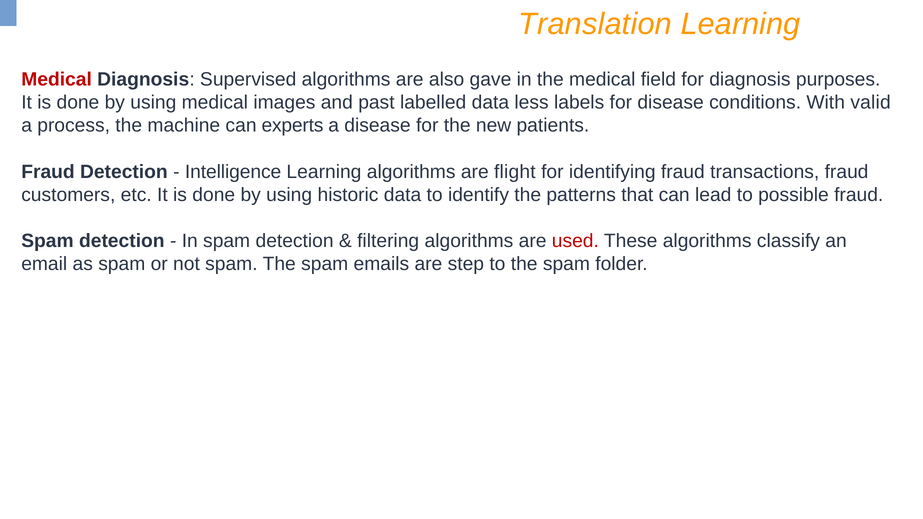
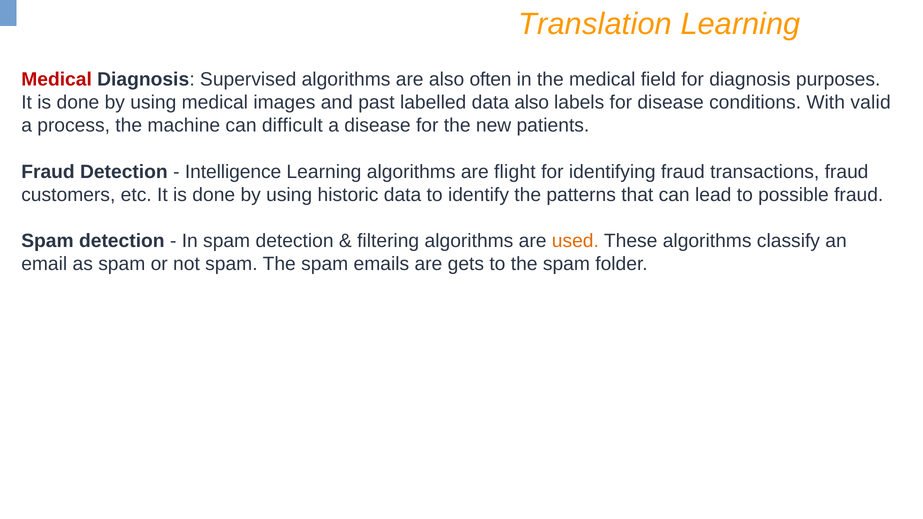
gave: gave -> often (491, 79)
data less: less -> also (532, 103)
experts: experts -> difficult (292, 126)
used colour: red -> orange (575, 241)
step: step -> gets (466, 264)
